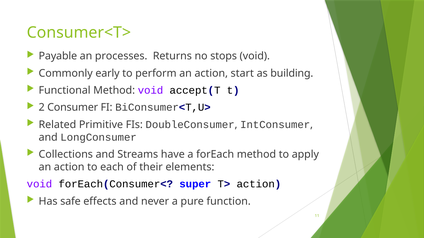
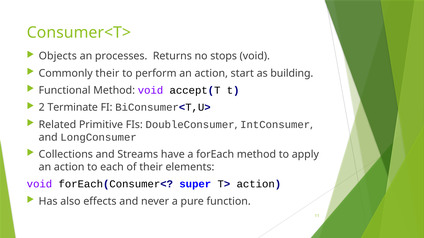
Payable: Payable -> Objects (58, 56)
Commonly early: early -> their (107, 73)
Consumer: Consumer -> Terminate (73, 108)
safe: safe -> also (70, 202)
